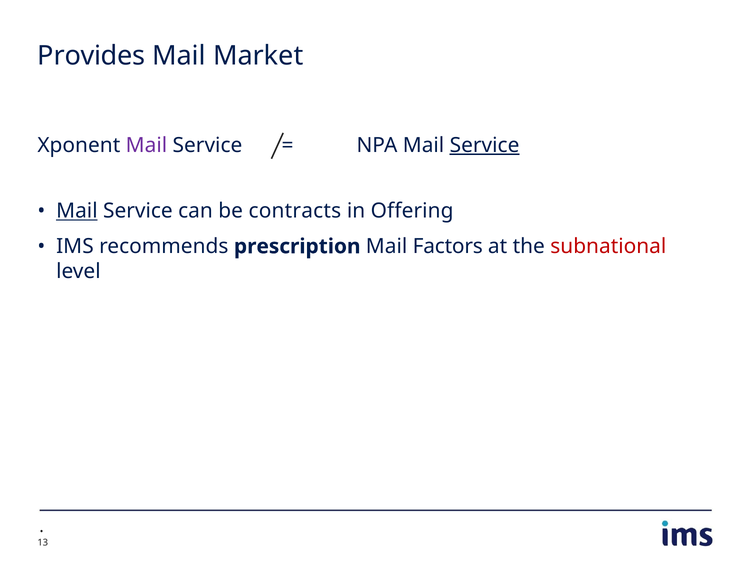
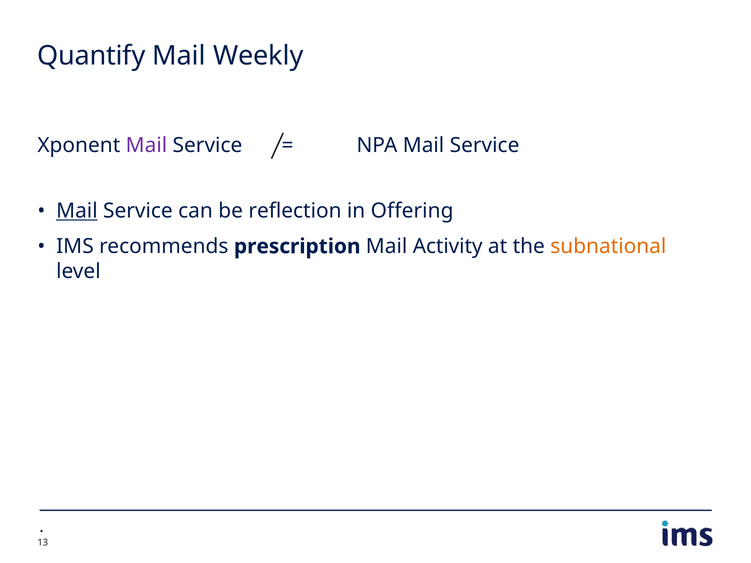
Provides: Provides -> Quantify (91, 56)
Market: Market -> Weekly (258, 56)
Service underline: present -> none (485, 145)
contracts: contracts -> reflection (295, 211)
Factors: Factors -> Activity (448, 246)
subnational colour: red -> orange (608, 246)
